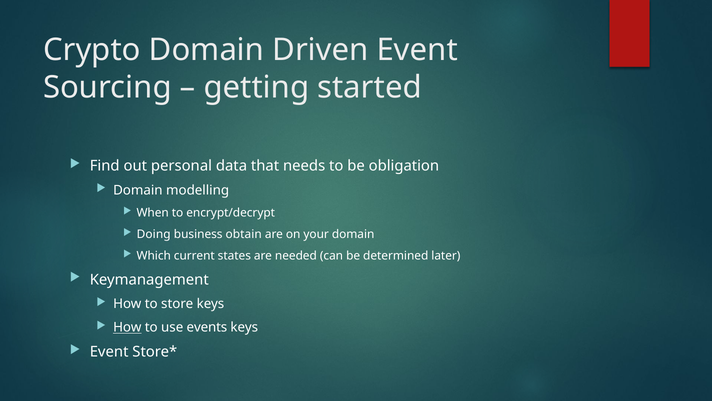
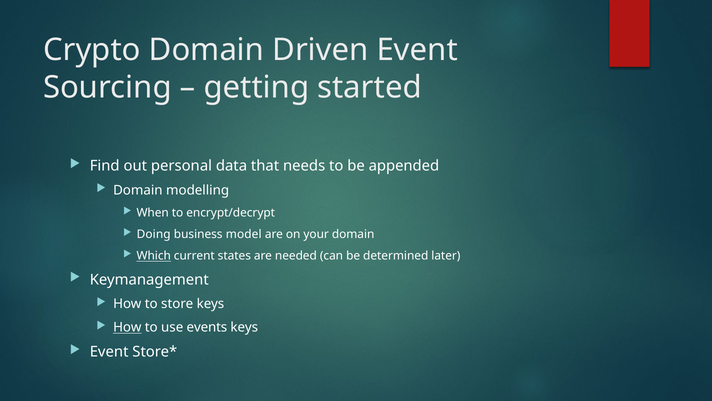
obligation: obligation -> appended (404, 166)
obtain: obtain -> model (244, 234)
Which underline: none -> present (154, 256)
